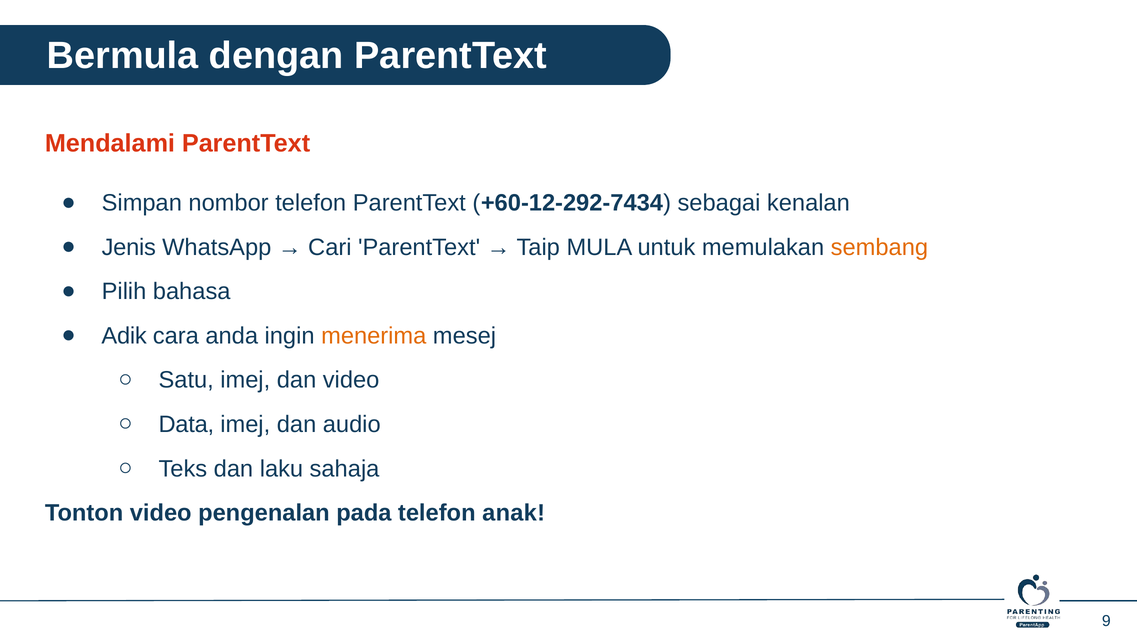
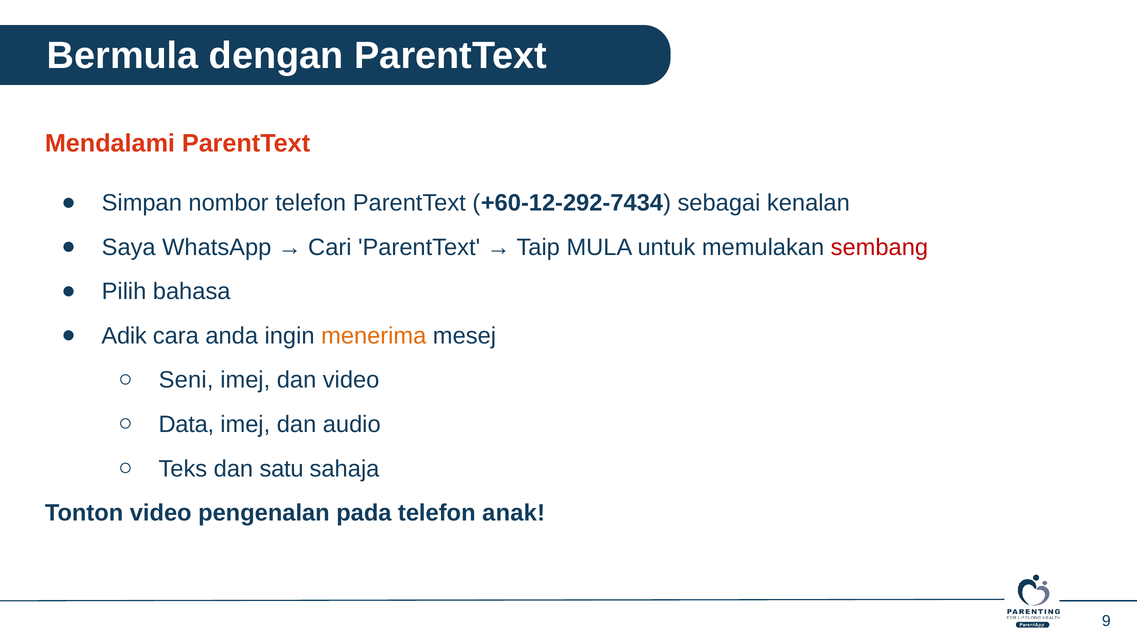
Jenis: Jenis -> Saya (129, 247)
sembang colour: orange -> red (879, 247)
Satu: Satu -> Seni (186, 380)
laku: laku -> satu (282, 468)
